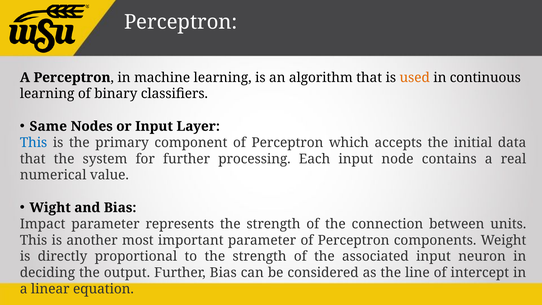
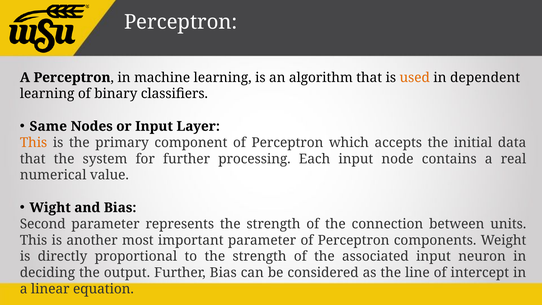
continuous: continuous -> dependent (485, 77)
This colour: blue -> orange (34, 143)
Impact: Impact -> Second (43, 224)
